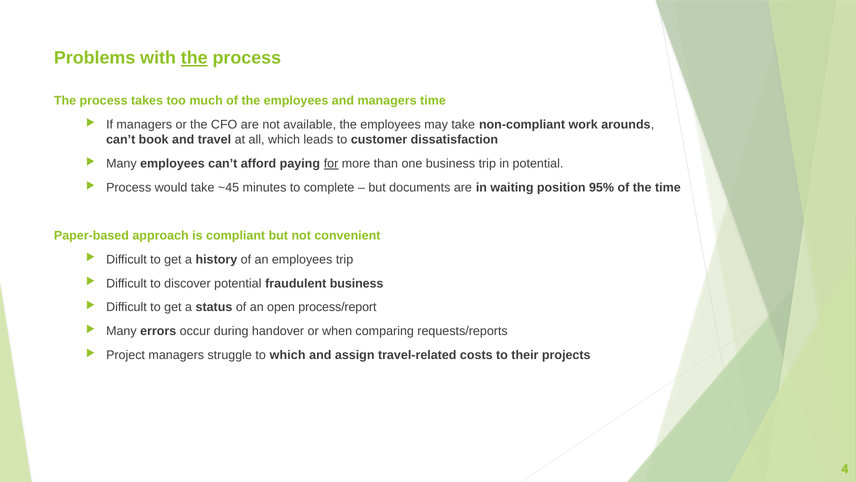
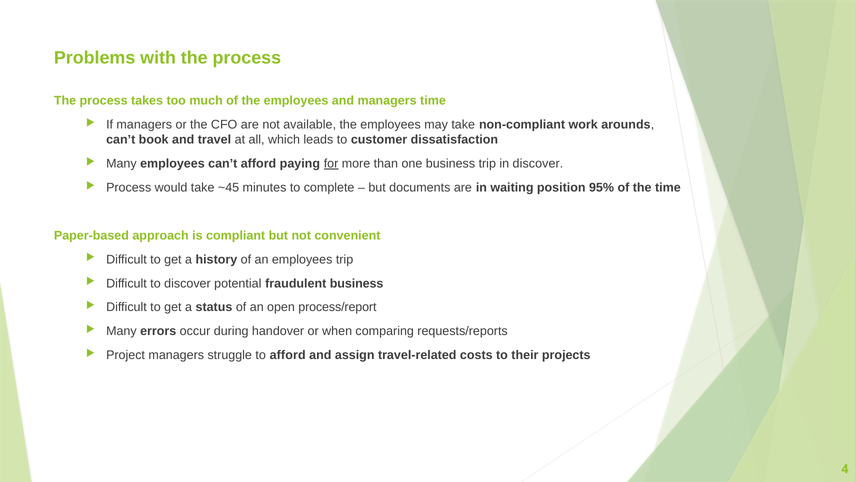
the underline: present -> none (194, 58)
in potential: potential -> discover (538, 164)
to which: which -> afford (288, 355)
